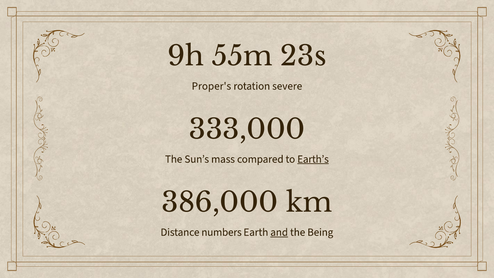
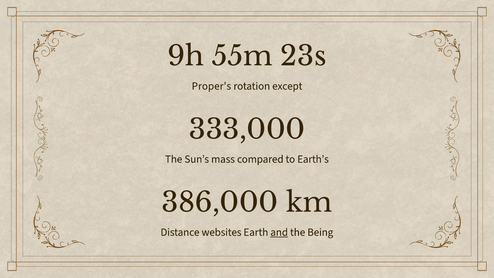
severe: severe -> except (287, 86)
Earth’s underline: present -> none (313, 159)
numbers: numbers -> websites (222, 232)
